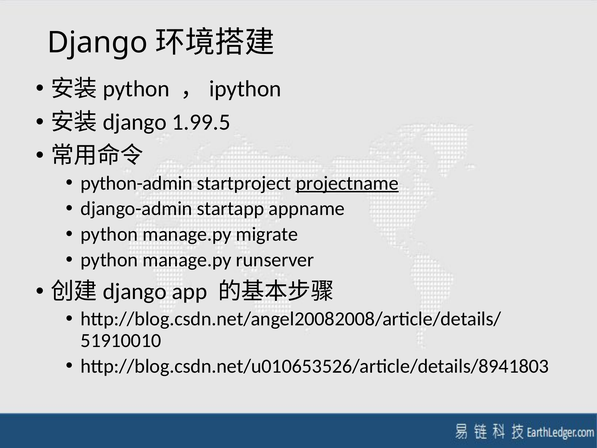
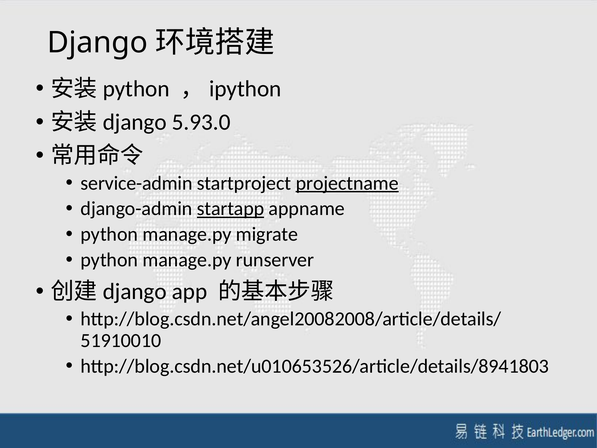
1.99.5: 1.99.5 -> 5.93.0 (201, 122)
python-admin: python-admin -> service-admin (137, 183)
startapp underline: none -> present (231, 209)
